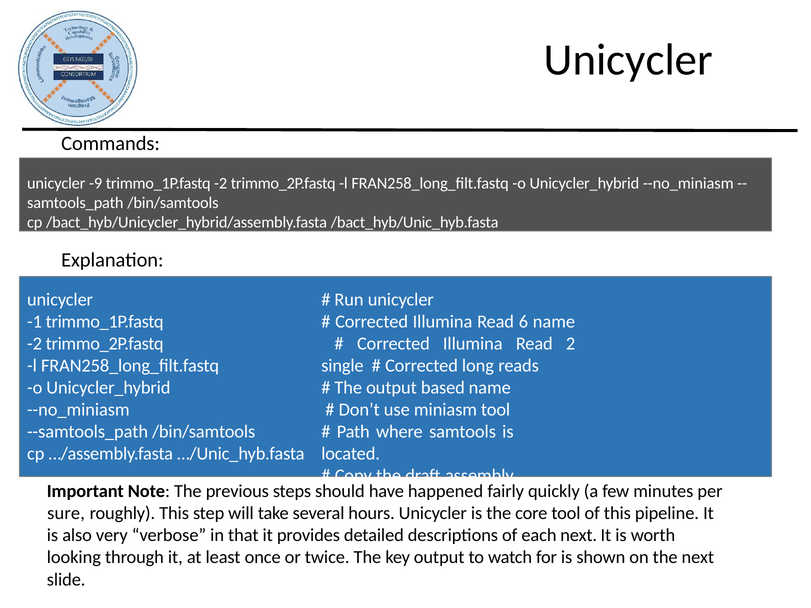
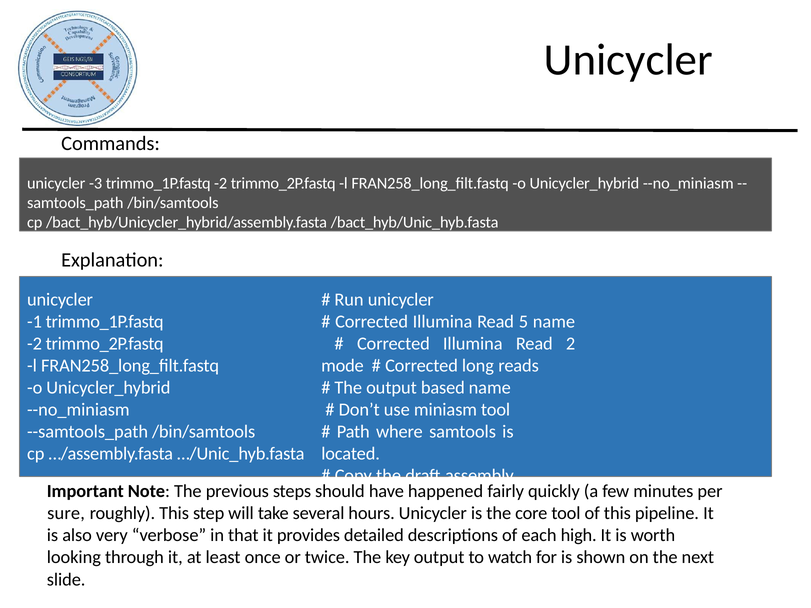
-9: -9 -> -3 (96, 183)
6: 6 -> 5 (523, 322)
single: single -> mode (342, 366)
each next: next -> high (579, 536)
